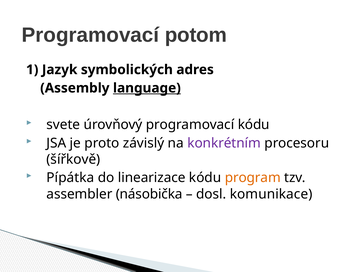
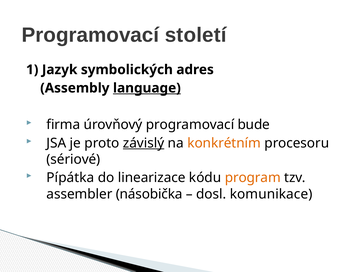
potom: potom -> století (196, 35)
svete: svete -> firma (63, 124)
programovací kódu: kódu -> bude (254, 124)
závislý underline: none -> present (144, 143)
konkrétním colour: purple -> orange (224, 143)
šířkově: šířkově -> sériové (73, 159)
